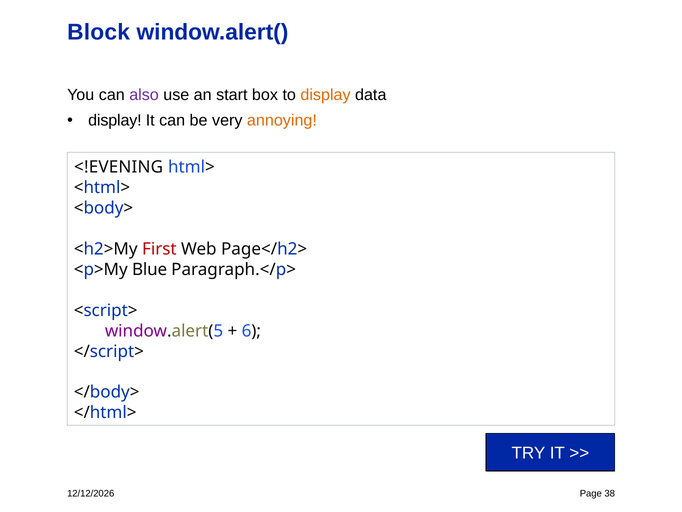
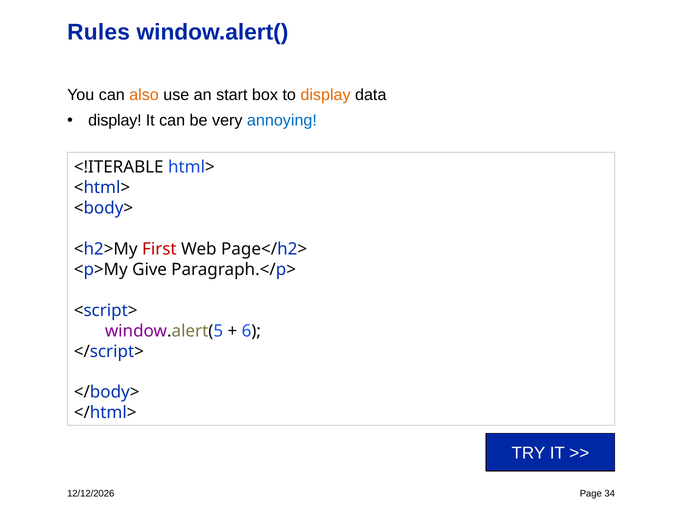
Block: Block -> Rules (99, 32)
also colour: purple -> orange (144, 95)
annoying colour: orange -> blue (282, 121)
<!EVENING: <!EVENING -> <!ITERABLE (119, 167)
Blue: Blue -> Give (150, 269)
38: 38 -> 34 (610, 493)
